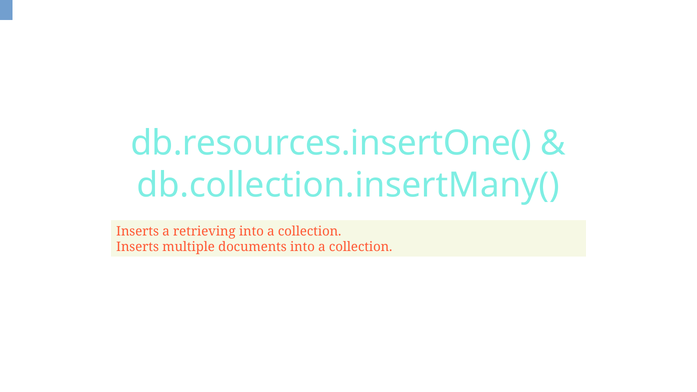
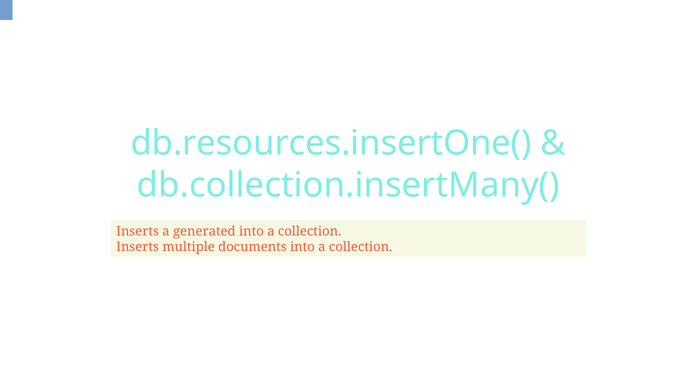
retrieving: retrieving -> generated (204, 231)
